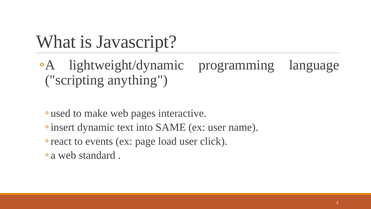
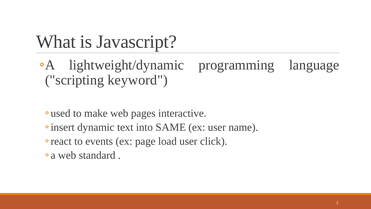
anything: anything -> keyword (138, 80)
